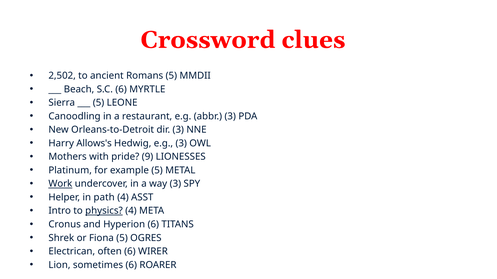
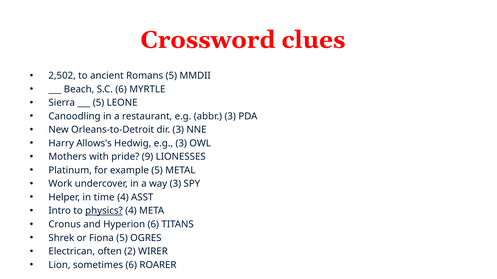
Work underline: present -> none (60, 184)
path: path -> time (104, 198)
often 6: 6 -> 2 (130, 252)
